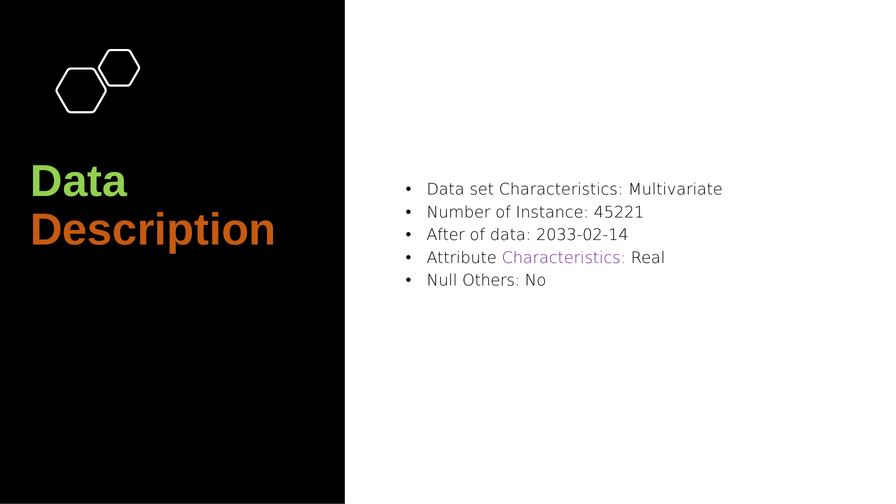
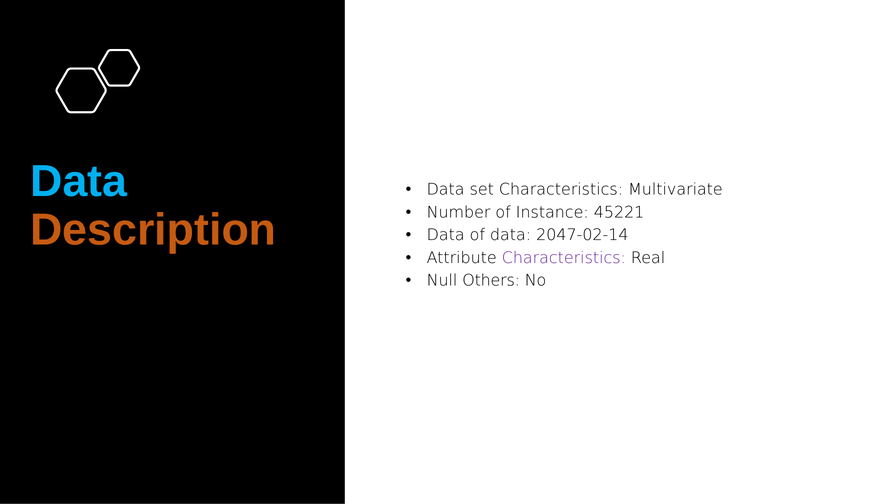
Data colour: light green -> light blue (79, 181)
After: After -> Data (446, 235)
2033-02-14: 2033-02-14 -> 2047-02-14 (582, 235)
